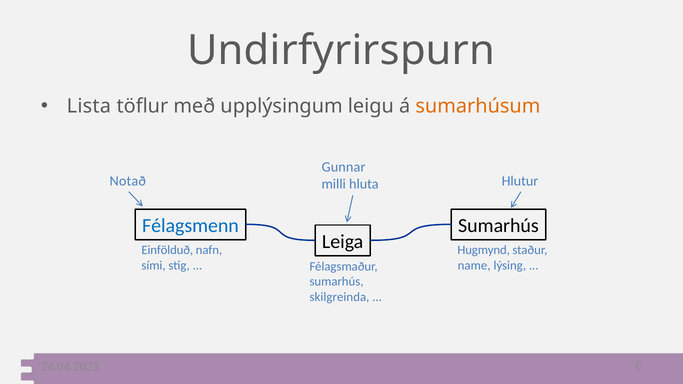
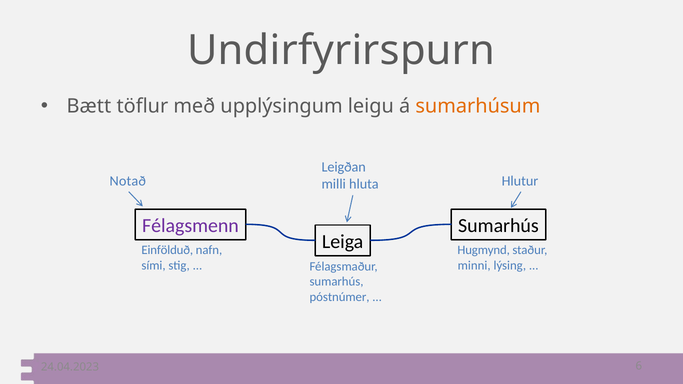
Lista: Lista -> Bætt (89, 106)
Gunnar: Gunnar -> Leigðan (344, 167)
Félagsmenn colour: blue -> purple (190, 226)
name: name -> minni (474, 266)
skilgreinda: skilgreinda -> póstnúmer (340, 297)
